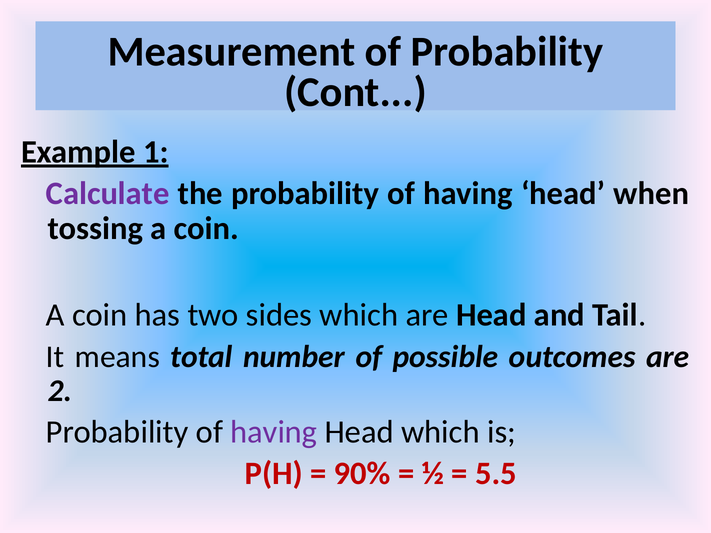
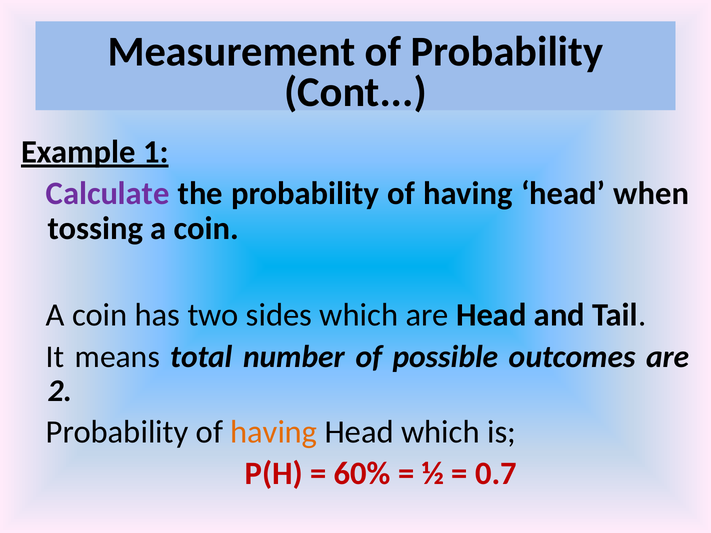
having colour: purple -> orange (274, 432)
90%: 90% -> 60% (362, 474)
5.5: 5.5 -> 0.7 (496, 474)
